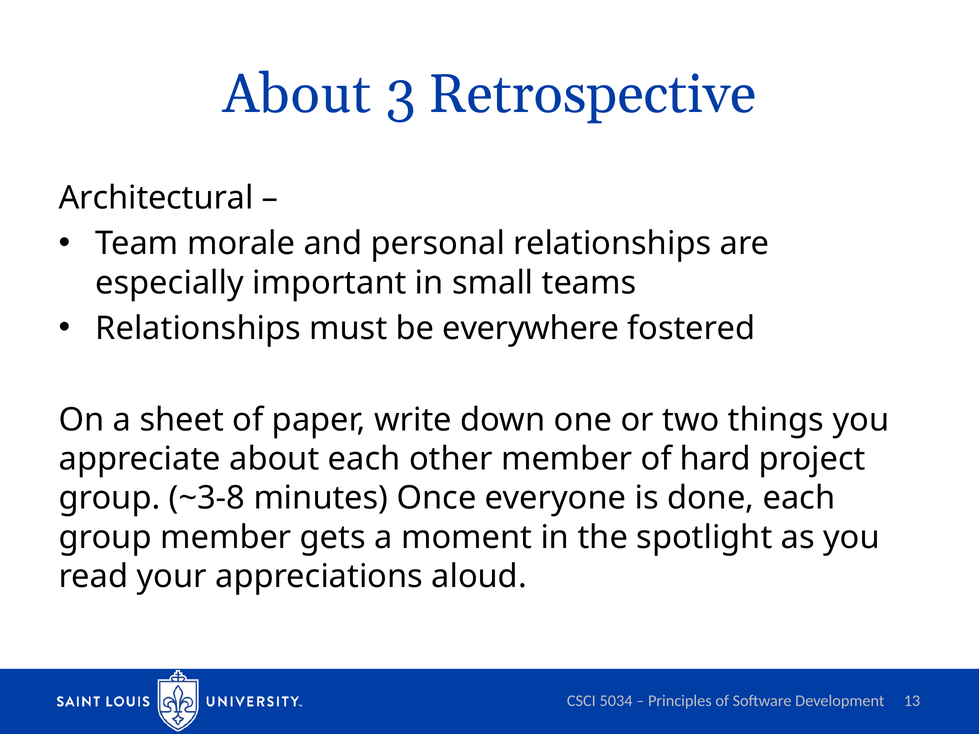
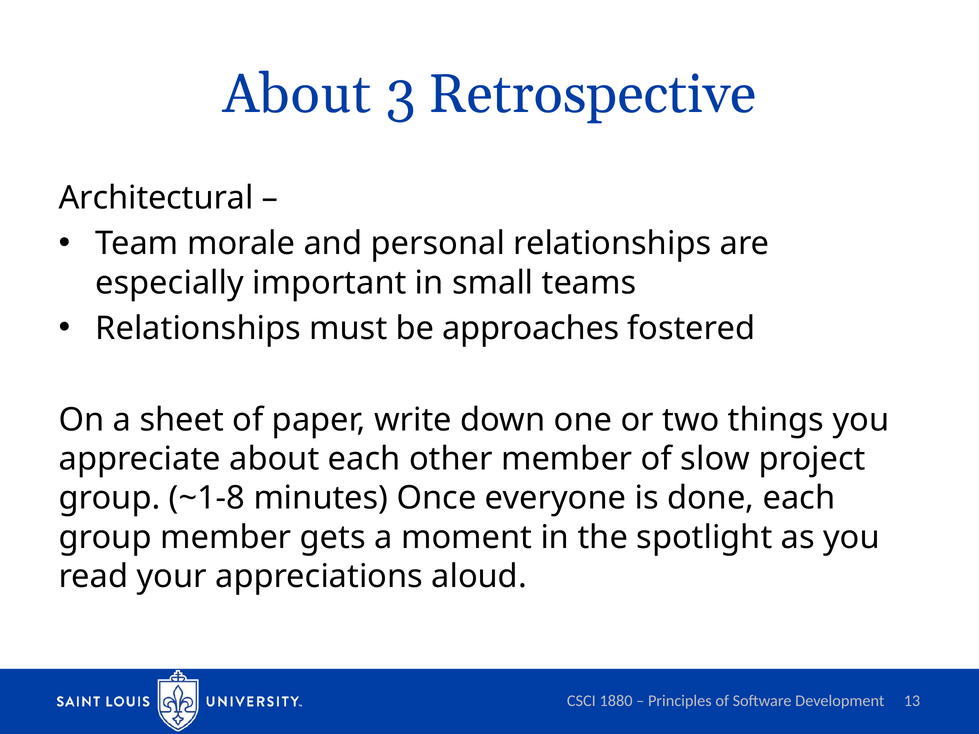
everywhere: everywhere -> approaches (531, 329)
hard: hard -> slow (715, 459)
~3-8: ~3-8 -> ~1-8 (207, 498)
5034: 5034 -> 1880 (616, 701)
